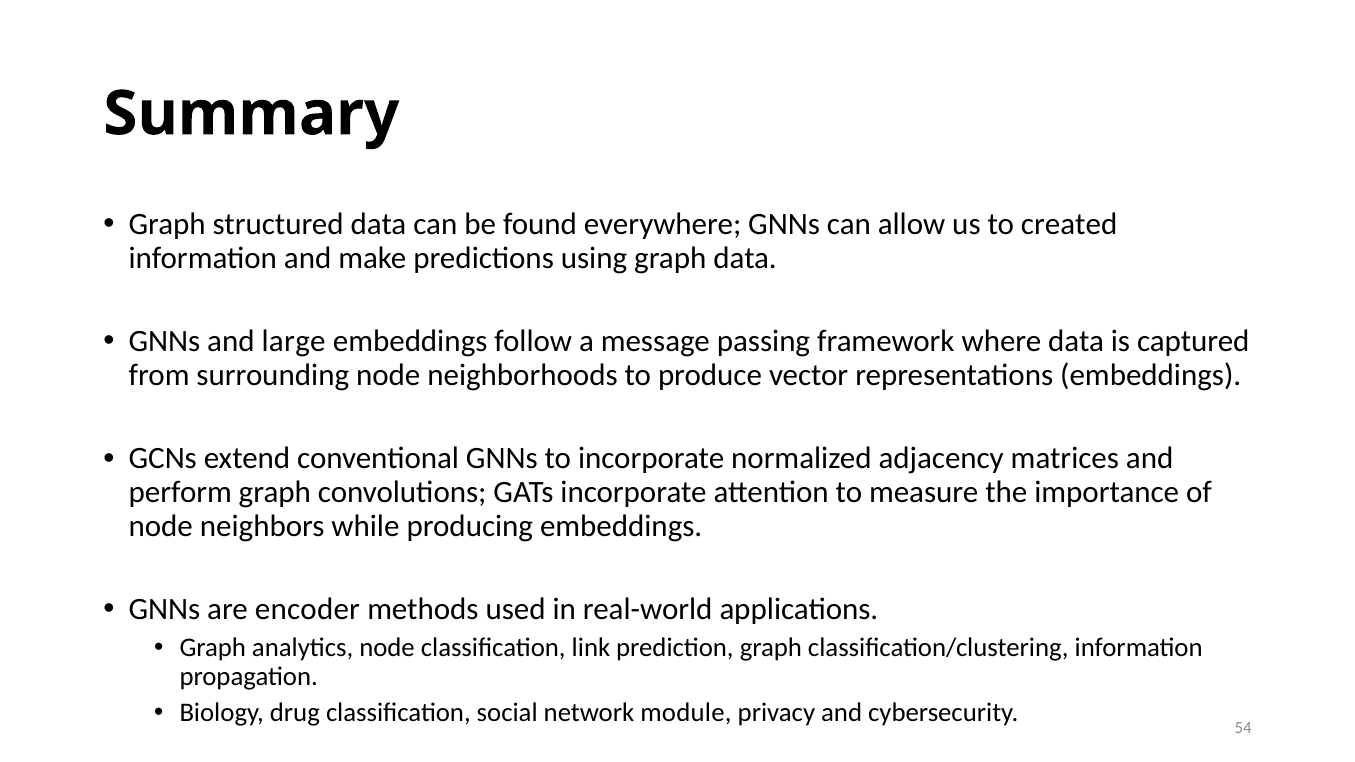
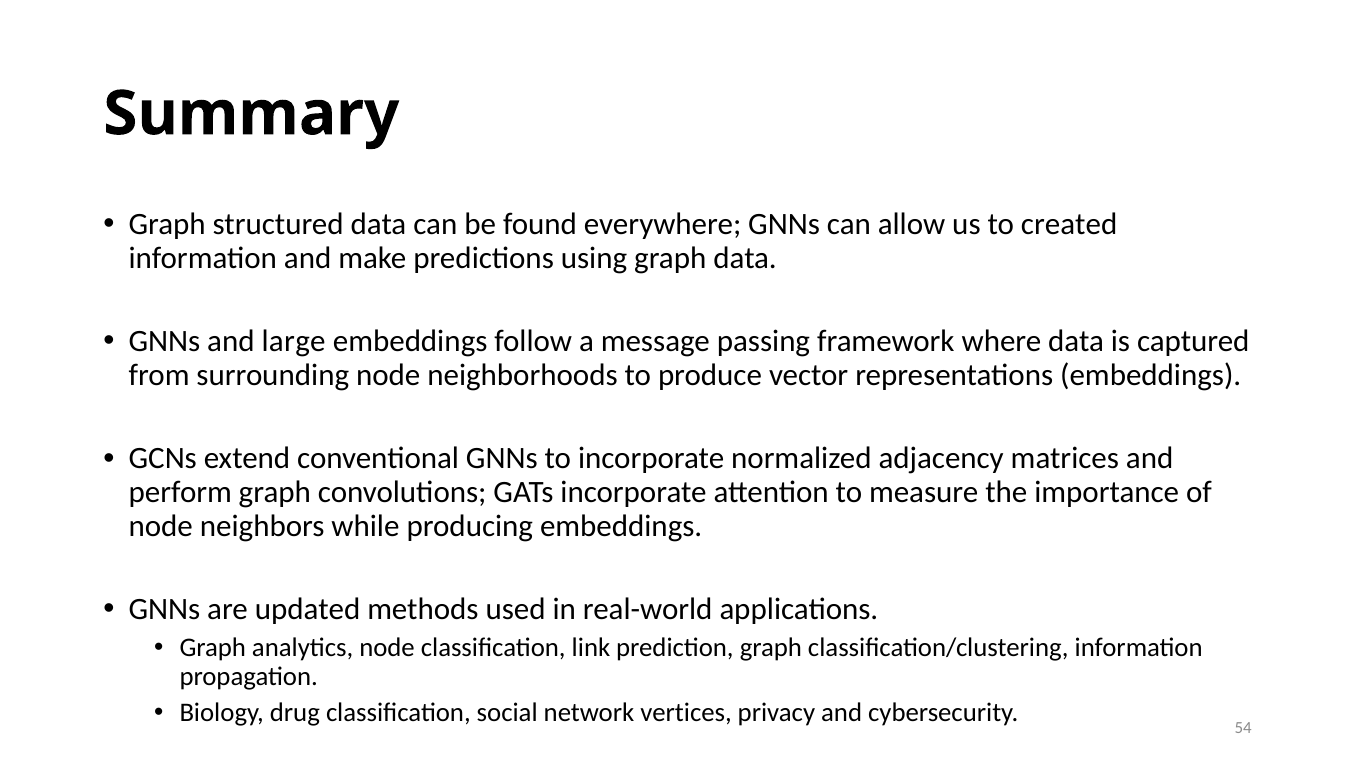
encoder: encoder -> updated (308, 610)
module: module -> vertices (686, 713)
